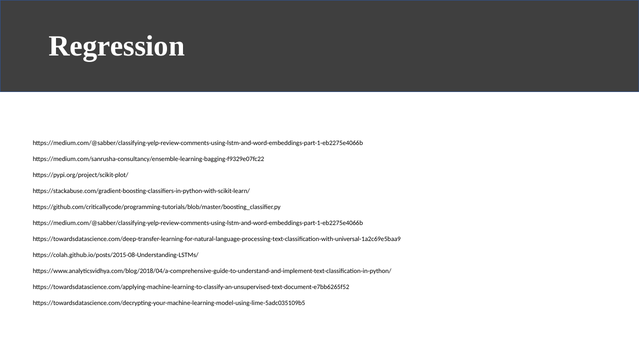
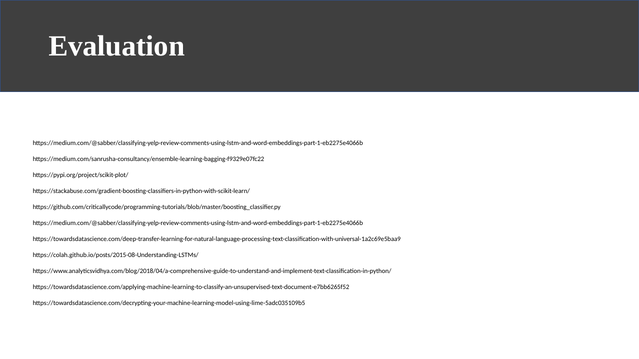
Regression: Regression -> Evaluation (117, 46)
